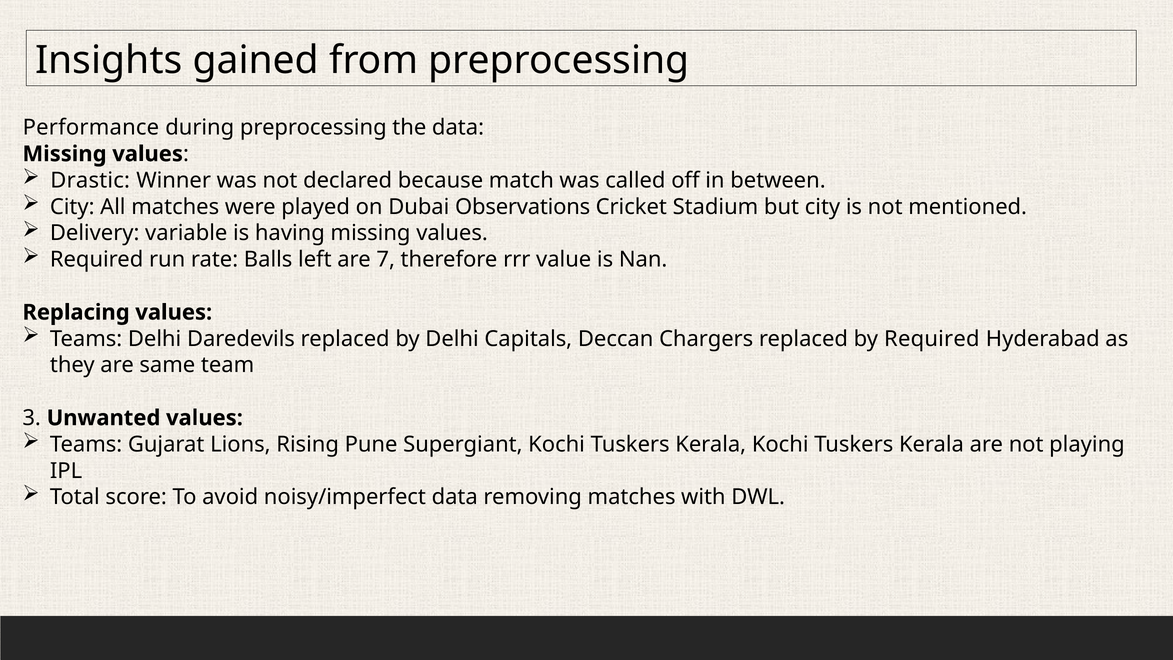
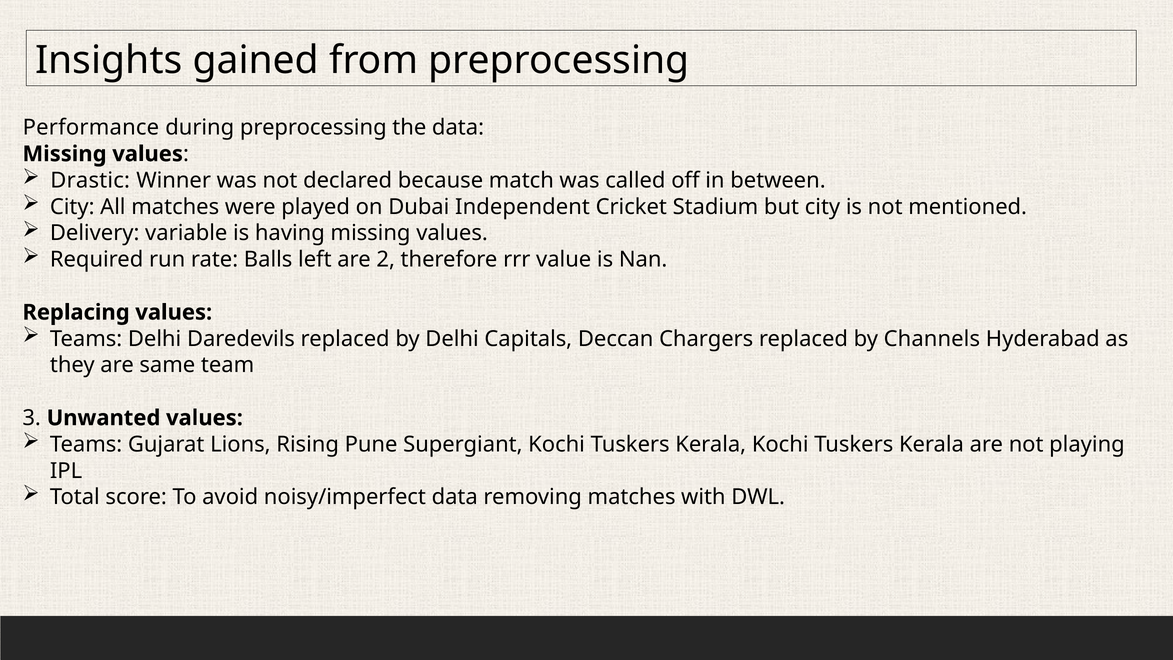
Observations: Observations -> Independent (523, 207)
7: 7 -> 2 (386, 260)
by Required: Required -> Channels (932, 339)
